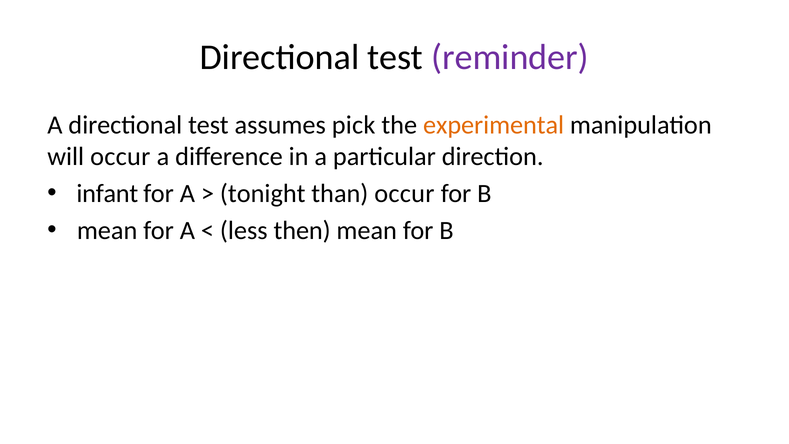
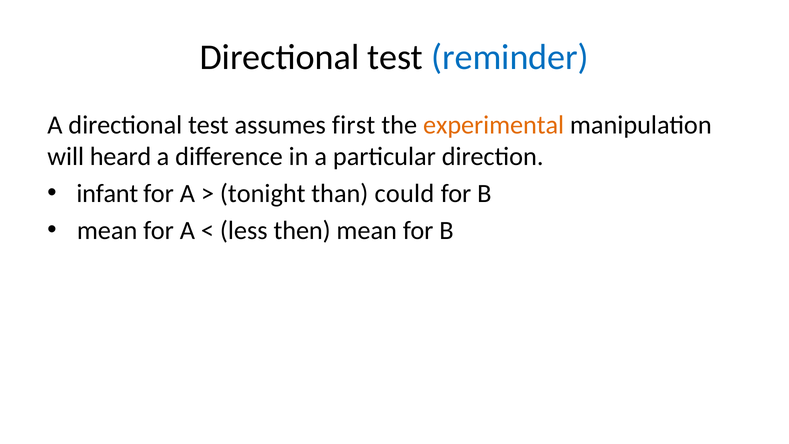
reminder colour: purple -> blue (510, 57)
pick: pick -> first (354, 125)
will occur: occur -> heard (121, 157)
than occur: occur -> could (404, 194)
